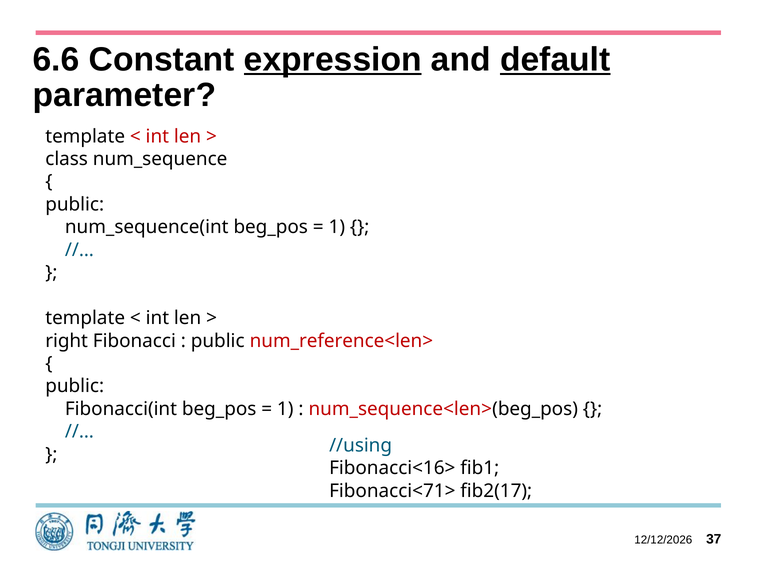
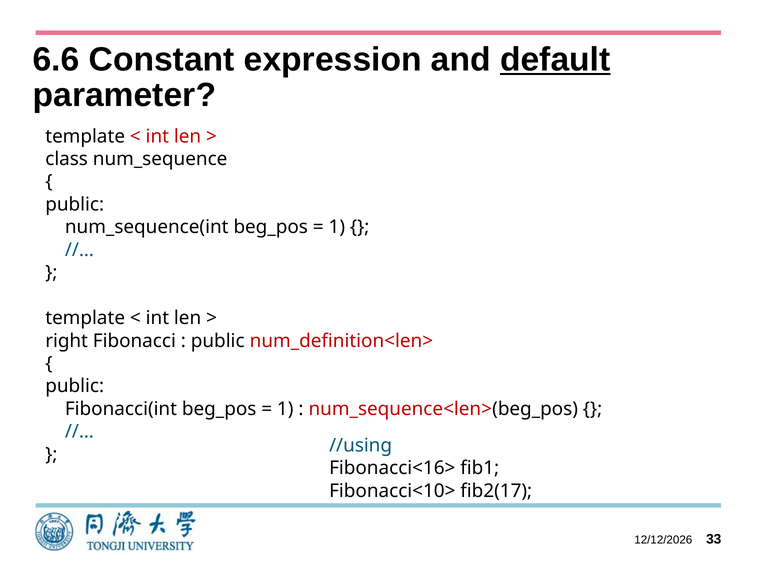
expression underline: present -> none (333, 60)
num_reference<len>: num_reference<len> -> num_definition<len> (341, 341)
Fibonacci<71>: Fibonacci<71> -> Fibonacci<10> (392, 491)
37: 37 -> 33 (714, 539)
